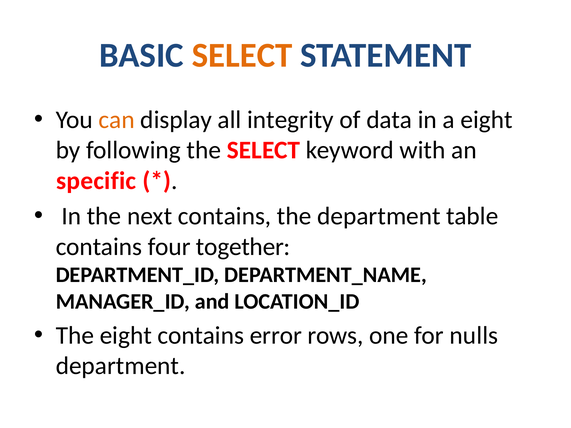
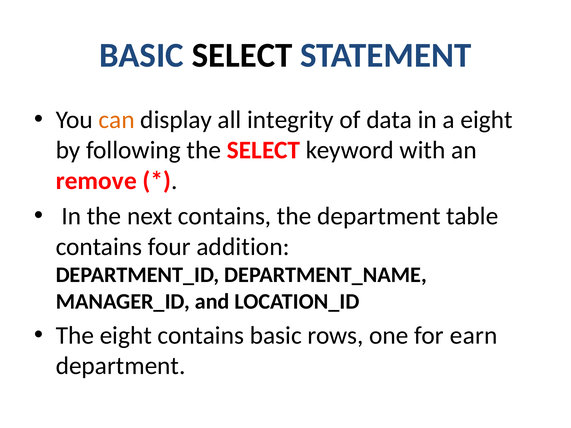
SELECT colour: orange -> black (242, 55)
specific: specific -> remove (96, 181)
together: together -> addition (243, 247)
contains error: error -> basic (276, 336)
nulls: nulls -> earn (474, 336)
